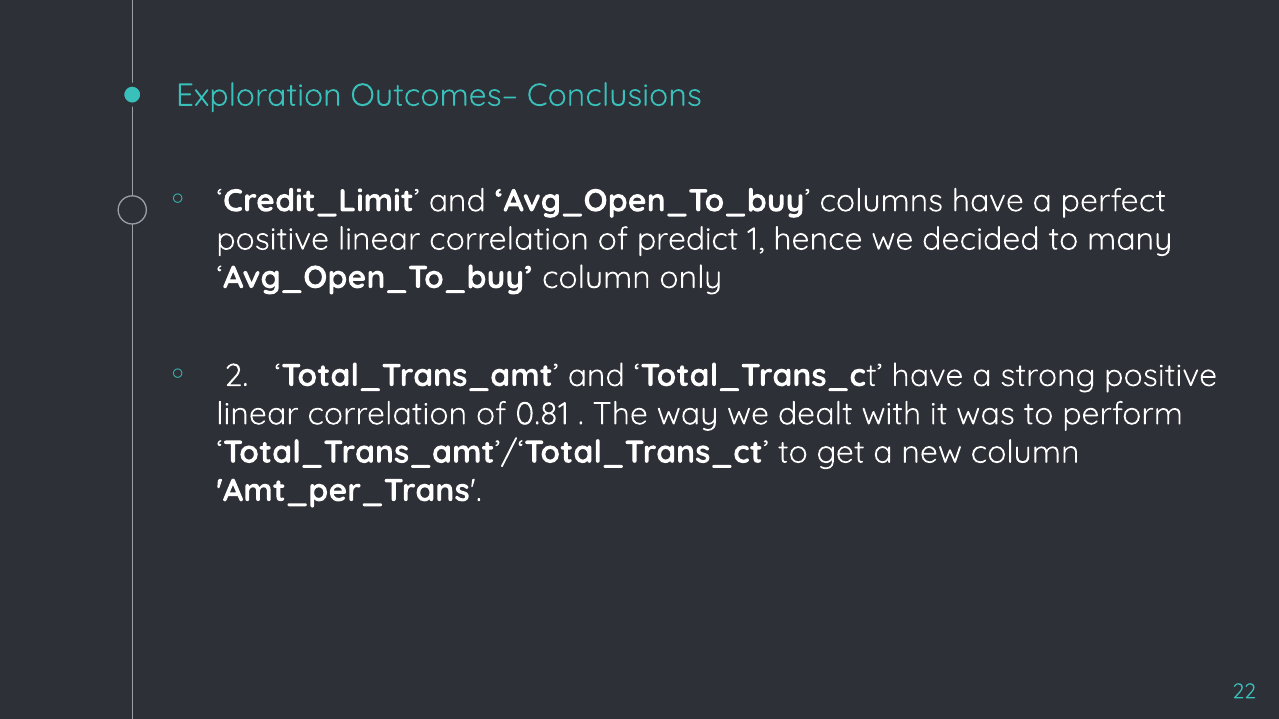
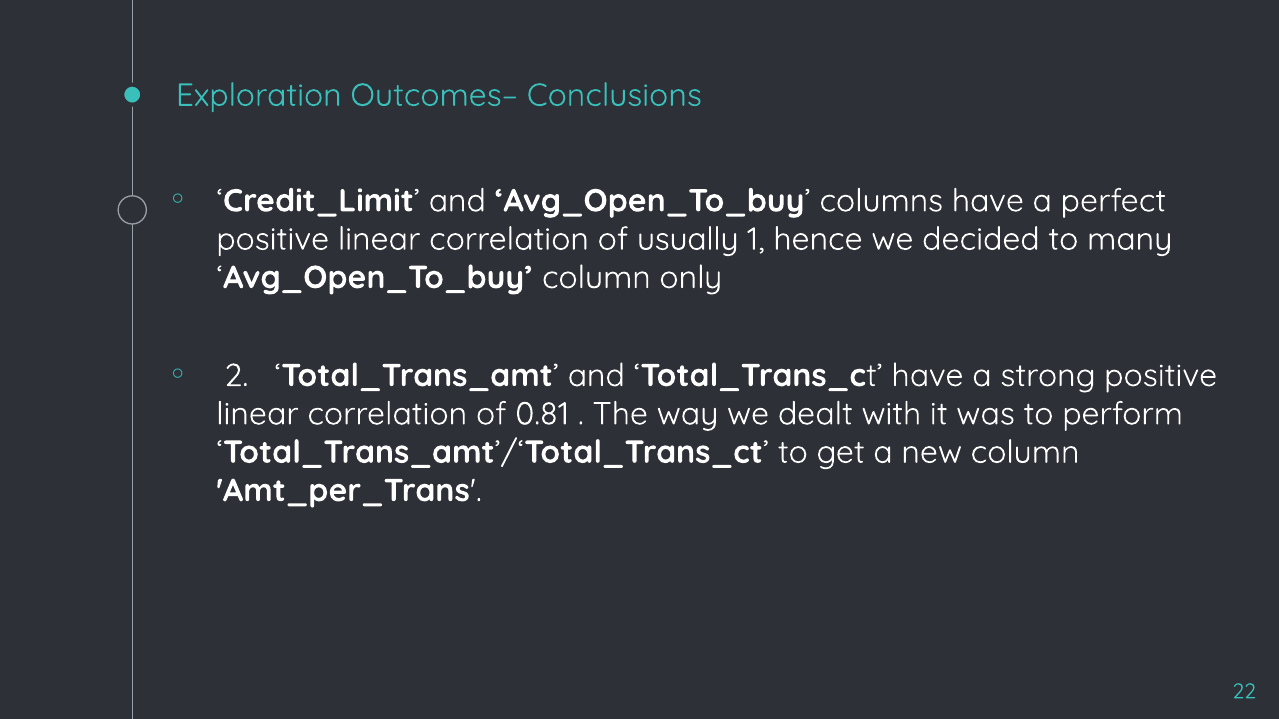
predict: predict -> usually (688, 239)
